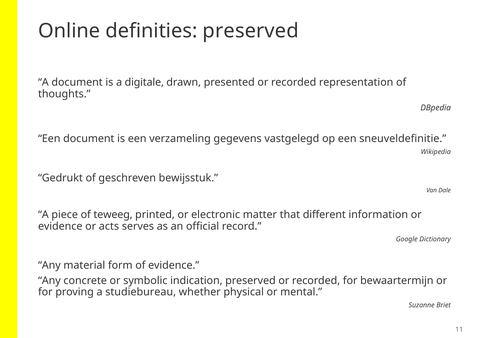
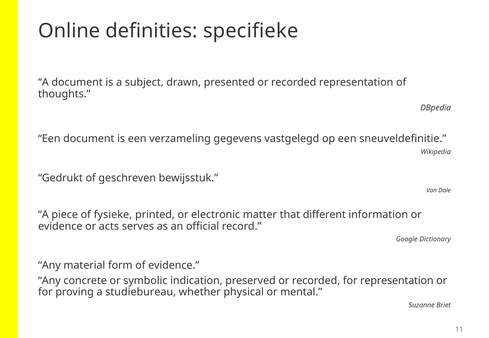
definities preserved: preserved -> specifieke (251, 31)
digitale: digitale -> subject (144, 83)
teweeg: teweeg -> fysieke (113, 215)
for bewaartermijn: bewaartermijn -> representation (397, 281)
